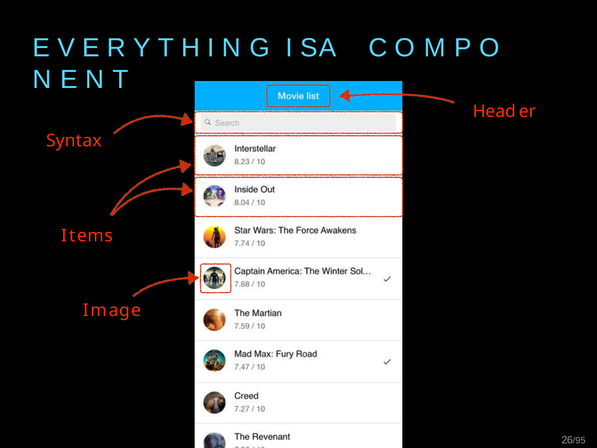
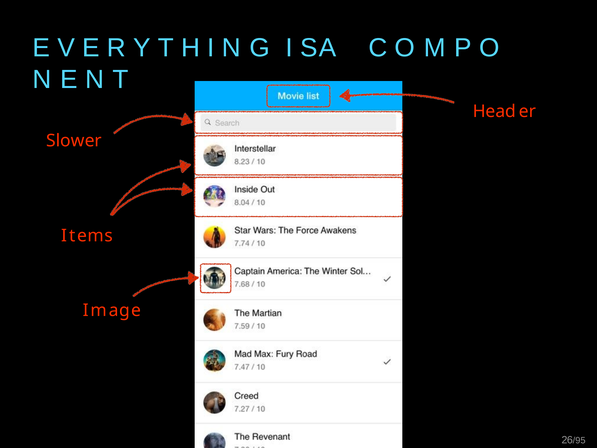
Syntax: Syntax -> Slower (74, 141)
